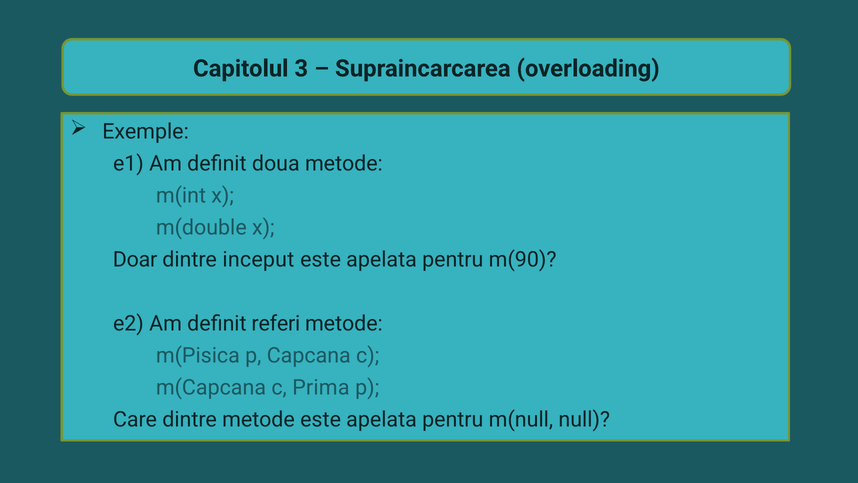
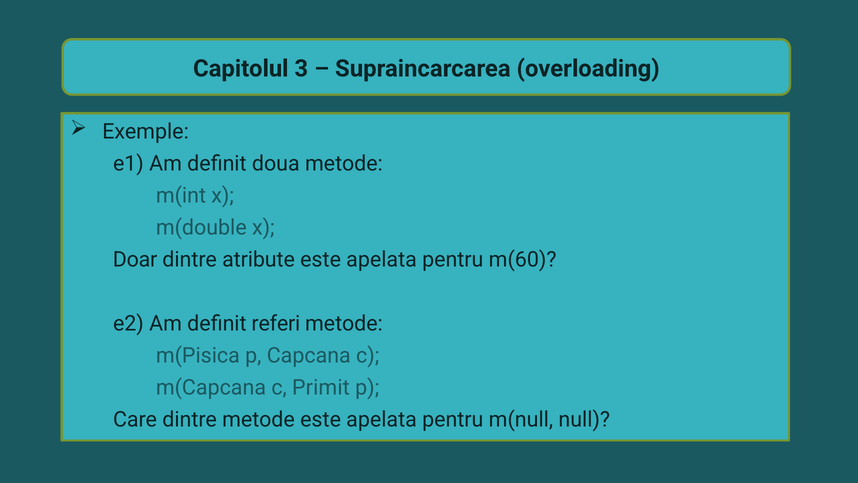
inceput: inceput -> atribute (259, 260)
m(90: m(90 -> m(60 (523, 260)
Prima: Prima -> Primit (321, 388)
